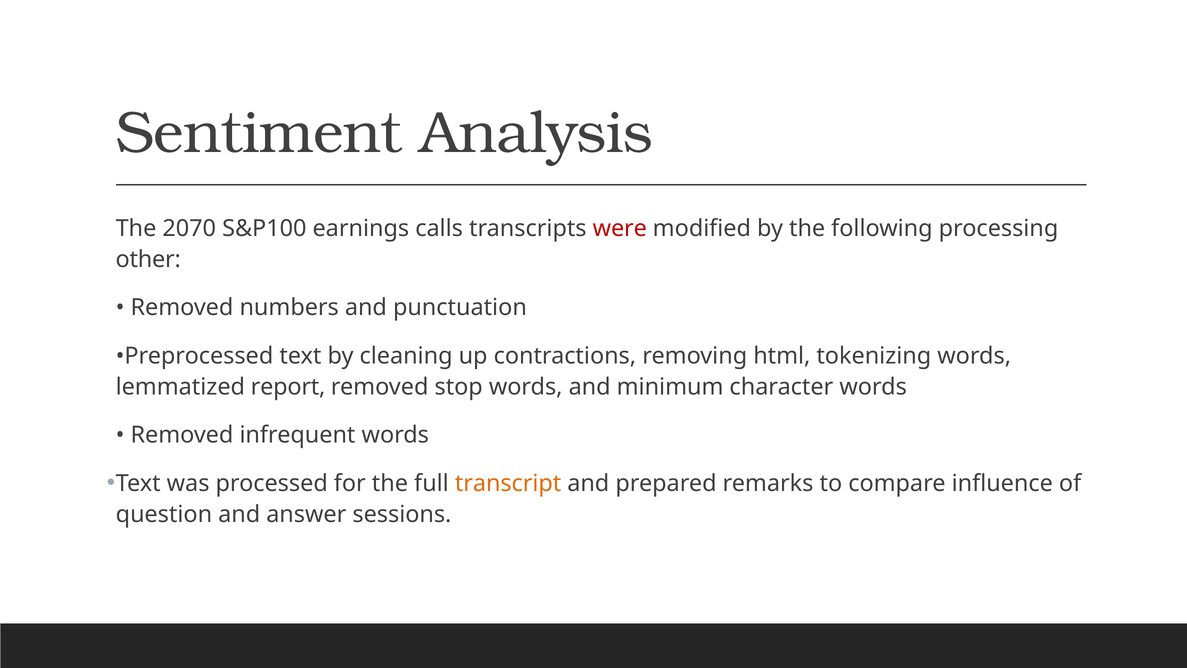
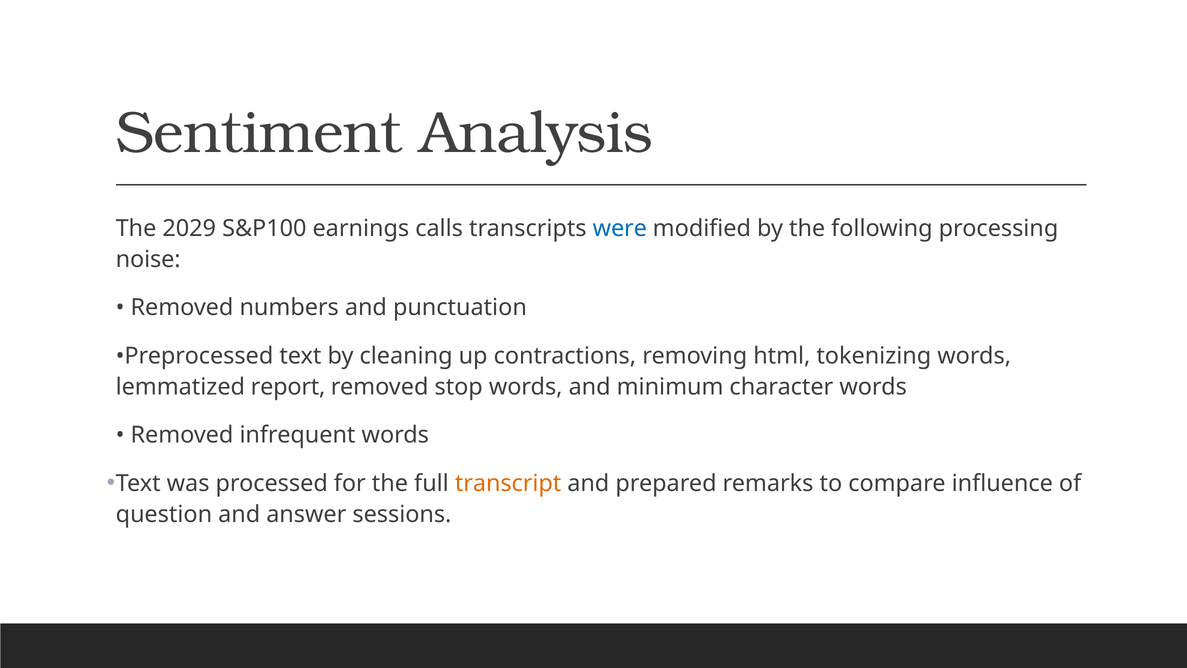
2070: 2070 -> 2029 (189, 228)
were colour: red -> blue (620, 228)
other: other -> noise (148, 259)
